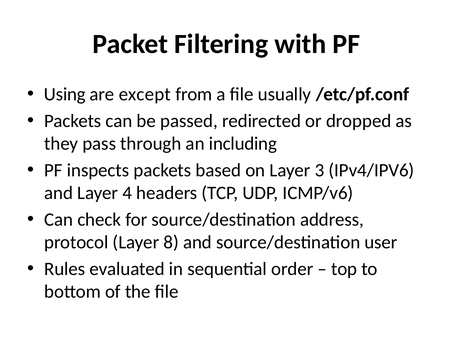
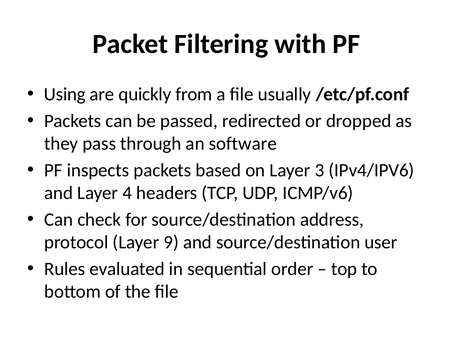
except: except -> quickly (145, 94)
including: including -> software (243, 144)
8: 8 -> 9 (171, 242)
